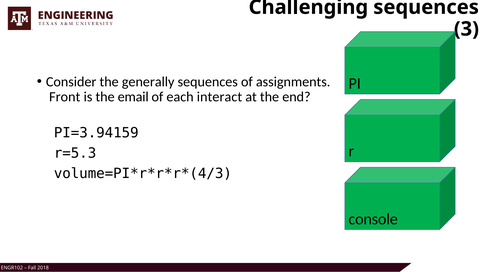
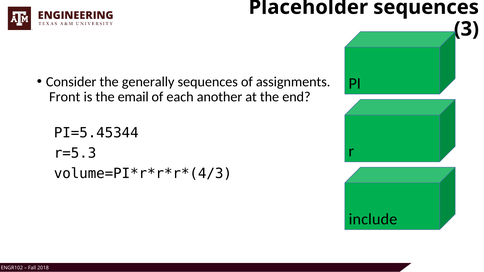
Challenging: Challenging -> Placeholder (308, 7)
interact: interact -> another (220, 97)
PI=3.94159: PI=3.94159 -> PI=5.45344 (96, 133)
console: console -> include (373, 219)
